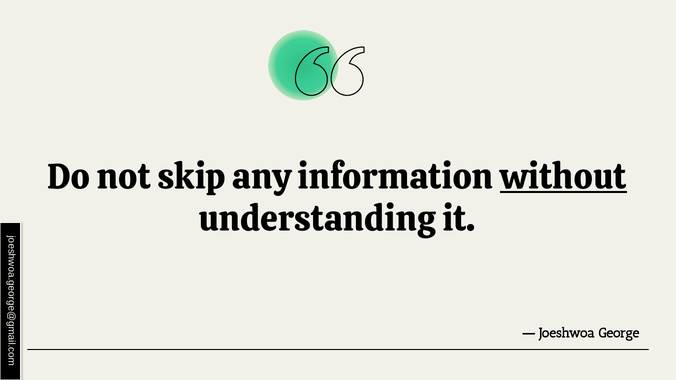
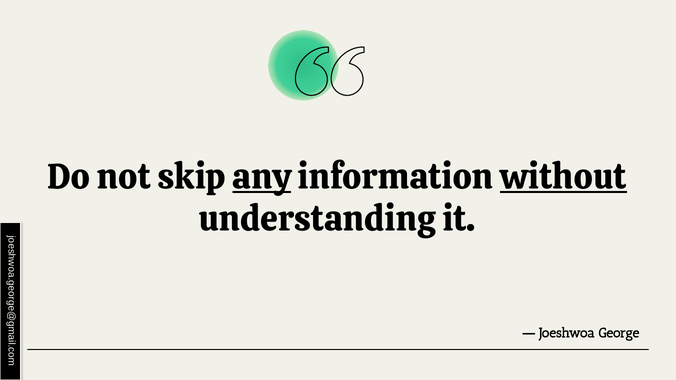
any underline: none -> present (262, 177)
